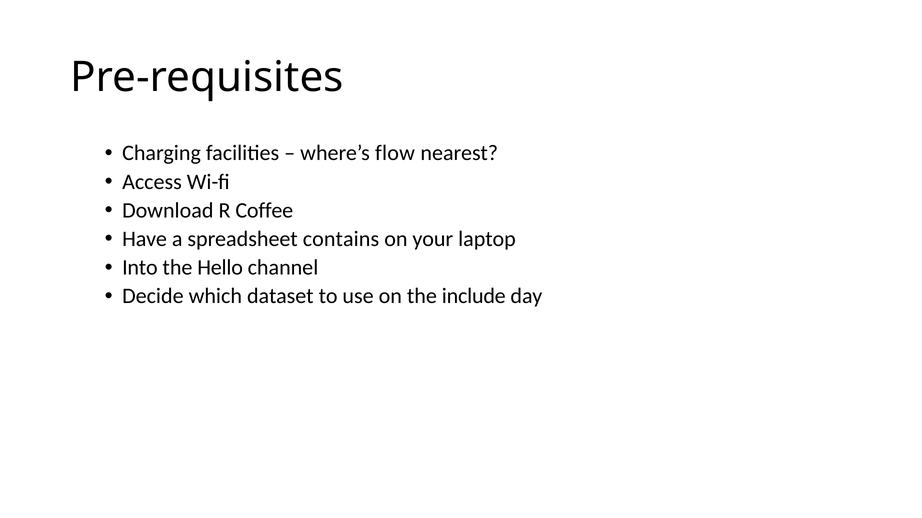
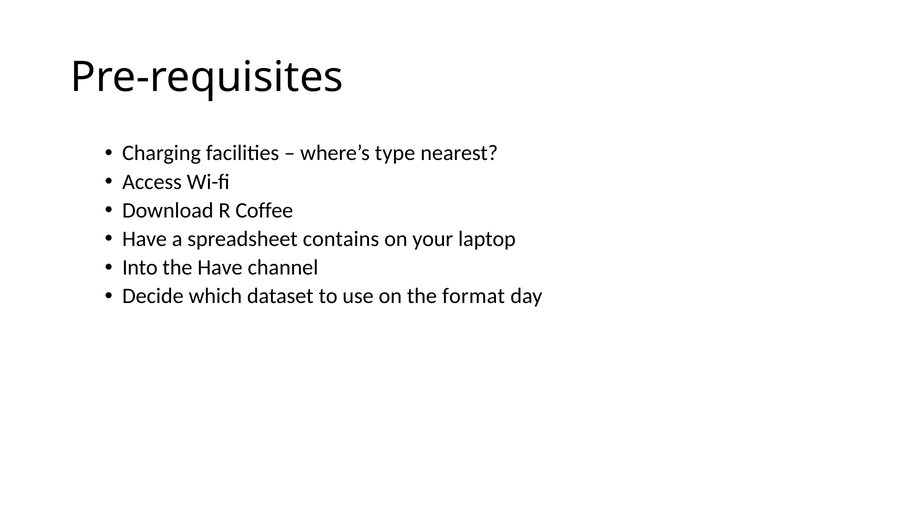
flow: flow -> type (395, 153)
the Hello: Hello -> Have (220, 268)
include: include -> format (474, 297)
